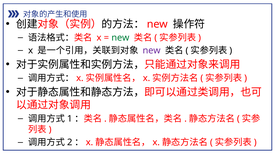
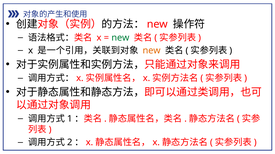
new colour: purple -> orange (152, 51)
